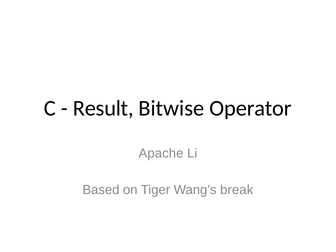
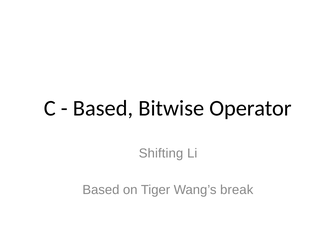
Result: Result -> Based (103, 108)
Apache: Apache -> Shifting (161, 153)
